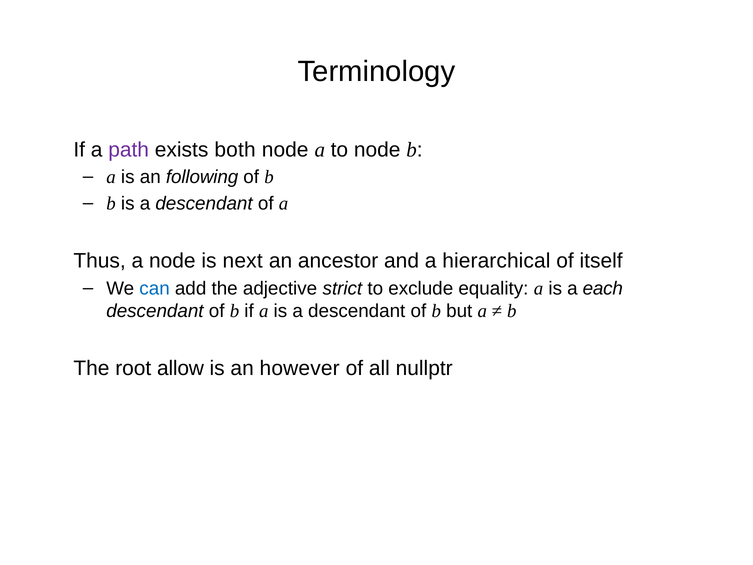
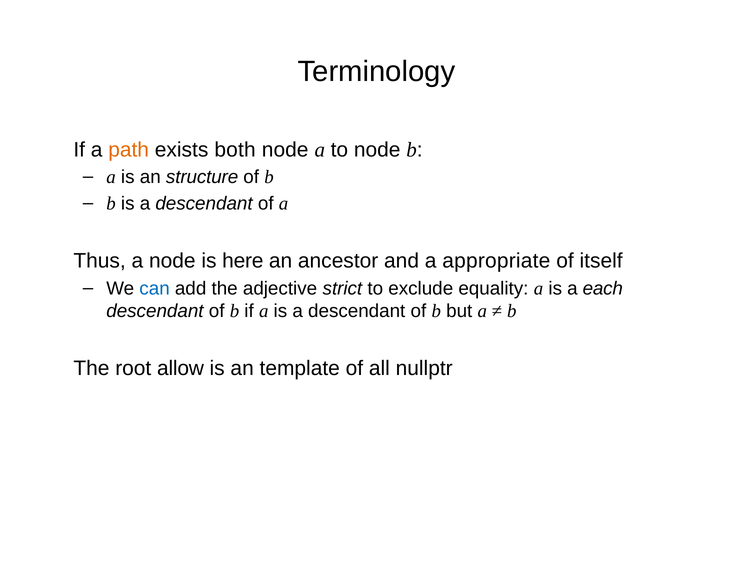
path colour: purple -> orange (129, 150)
following: following -> structure (202, 177)
next: next -> here (243, 261)
hierarchical: hierarchical -> appropriate (496, 261)
however: however -> template (300, 368)
